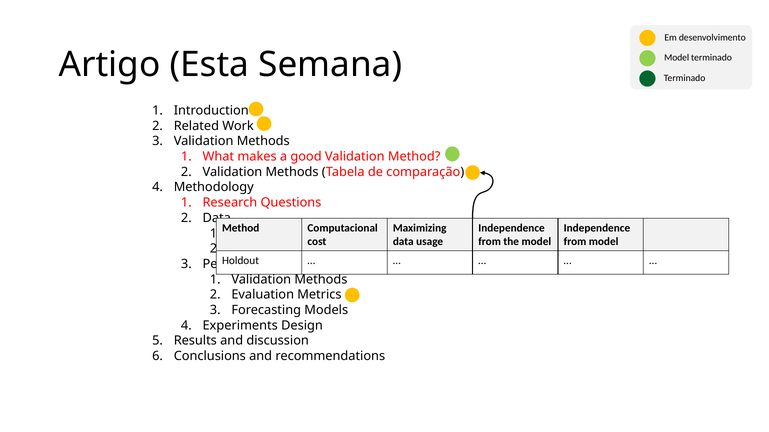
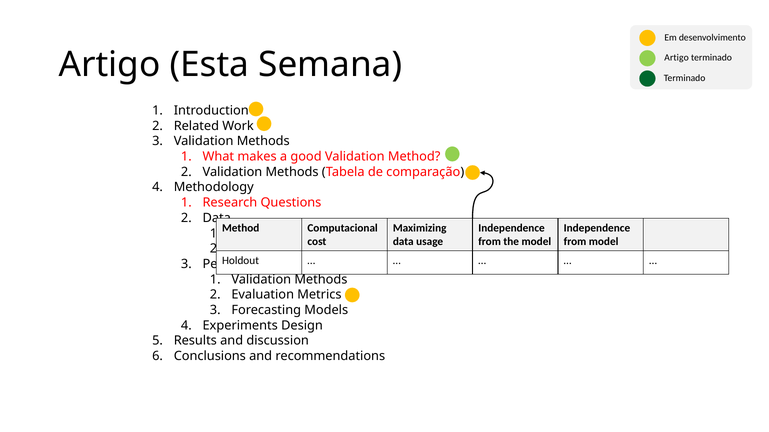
Model: Model -> Artigo (677, 58)
